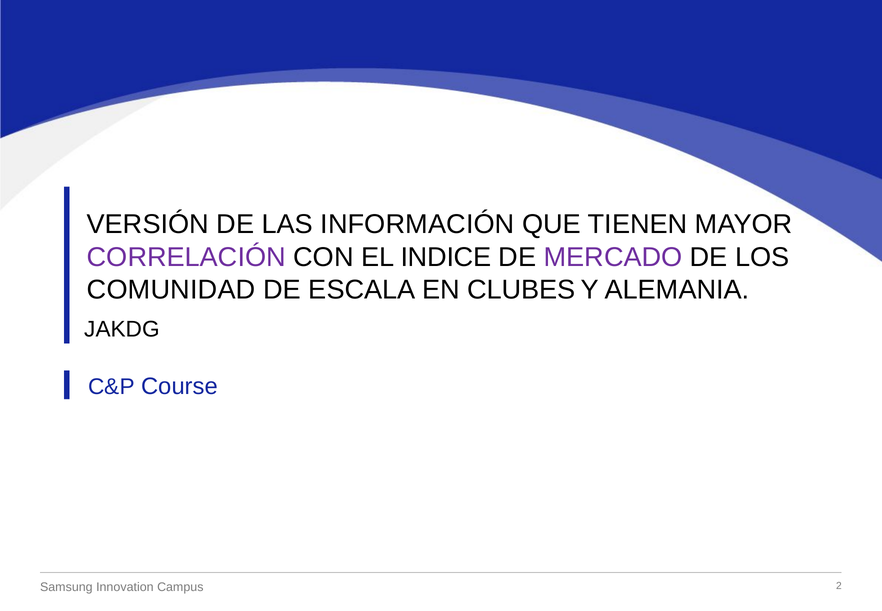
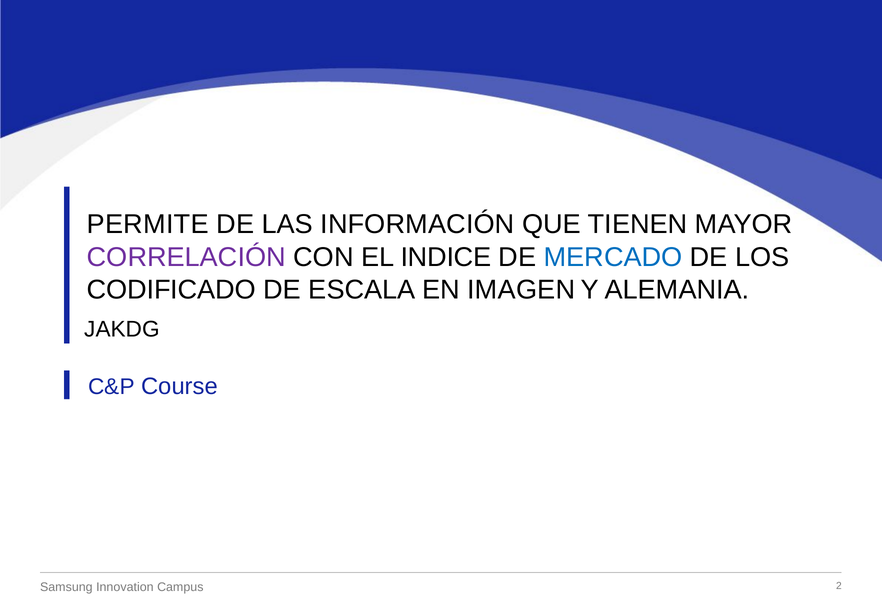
VERSIÓN: VERSIÓN -> PERMITE (148, 224)
MERCADO colour: purple -> blue (613, 257)
COMUNIDAD: COMUNIDAD -> CODIFICADO (171, 290)
CLUBES: CLUBES -> IMAGEN (521, 290)
